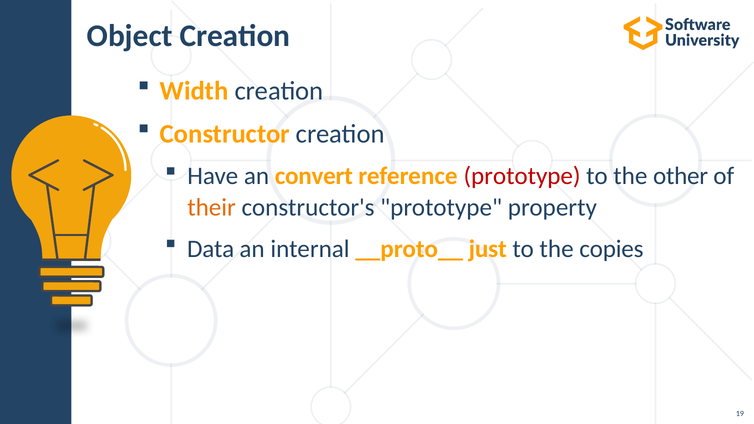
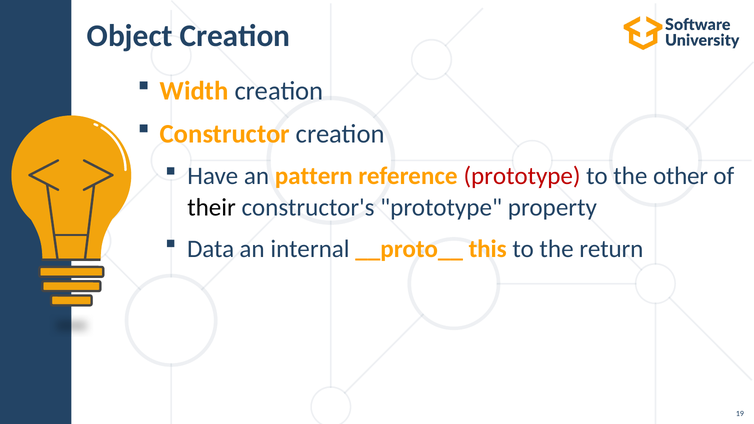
convert: convert -> pattern (314, 176)
their colour: orange -> black (212, 208)
just: just -> this (488, 249)
copies: copies -> return (611, 249)
